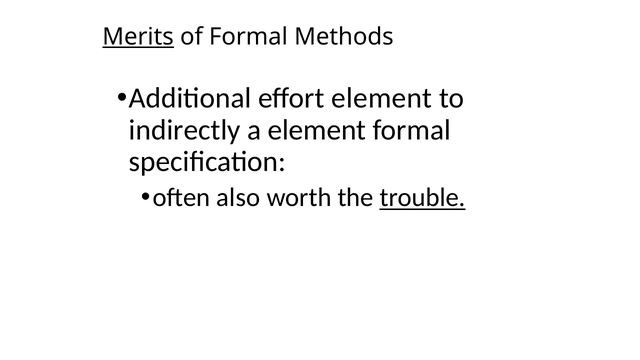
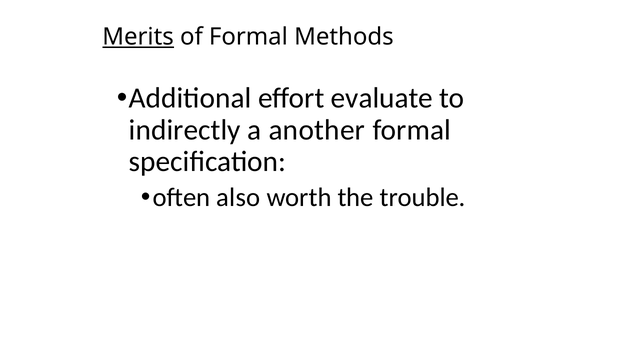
effort element: element -> evaluate (382, 98)
a element: element -> another (317, 130)
trouble underline: present -> none (423, 198)
